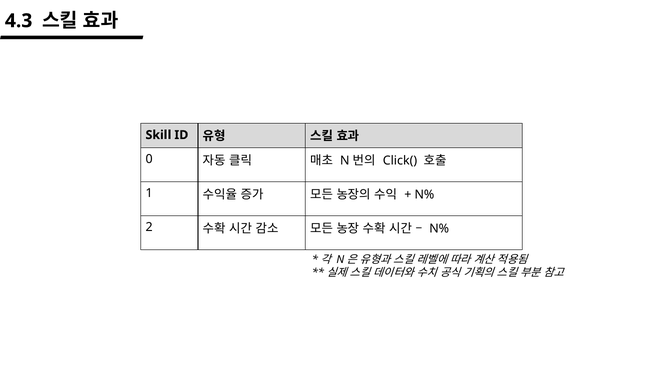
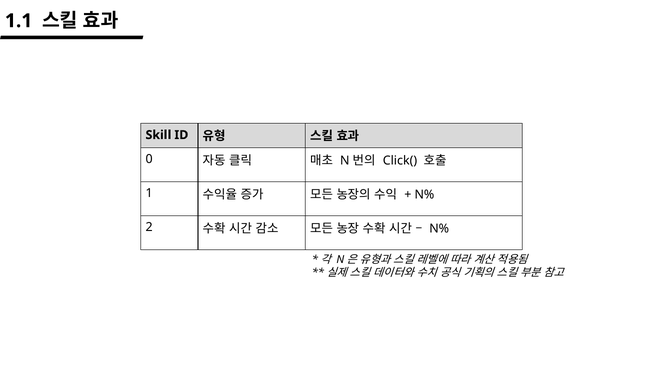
4.3: 4.3 -> 1.1 (19, 21)
